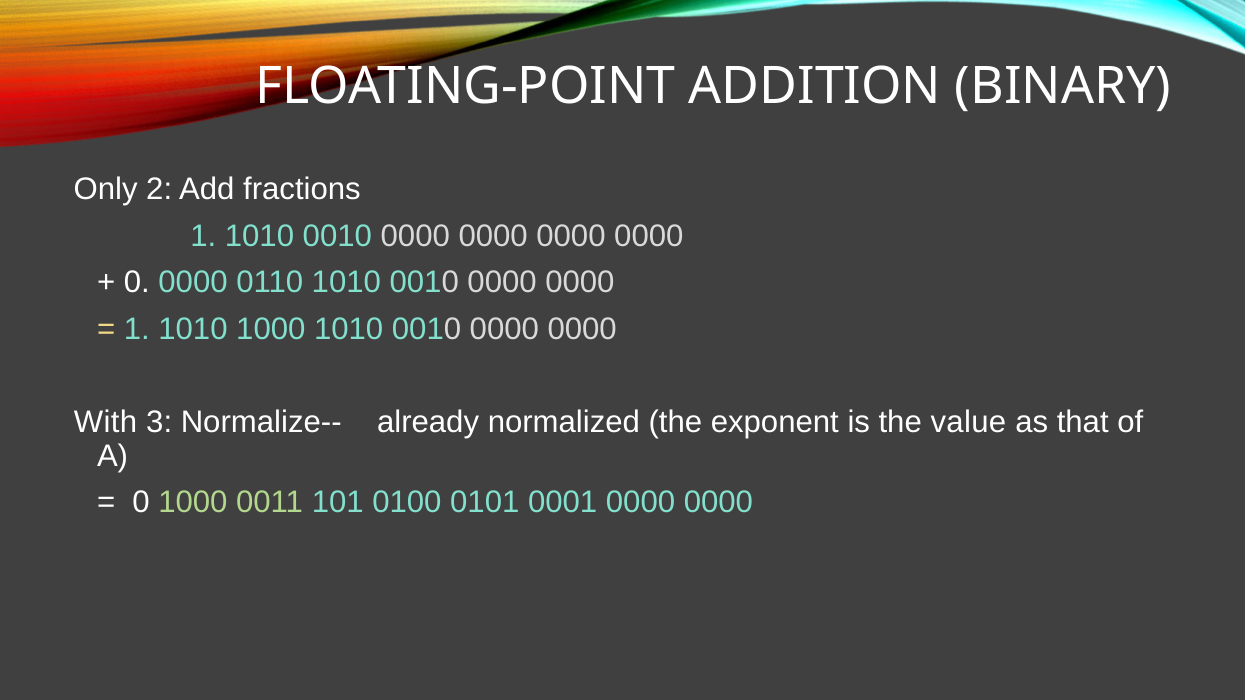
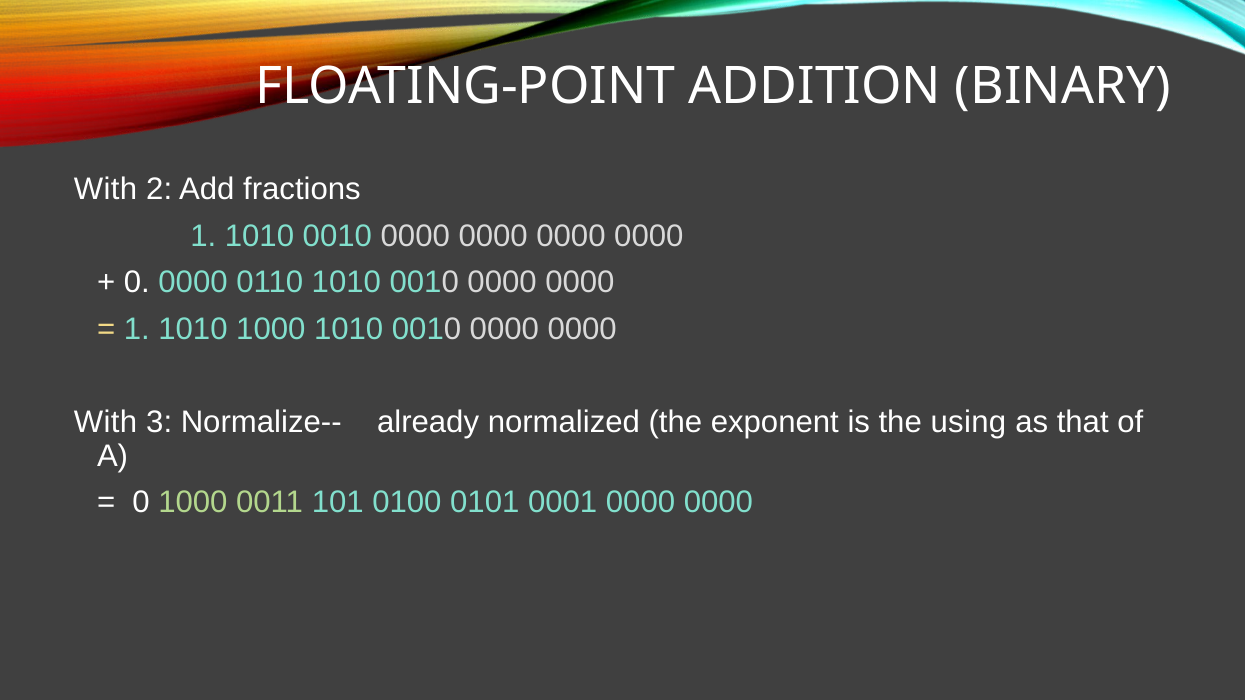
Only: Only -> With (106, 190)
value: value -> using (968, 422)
